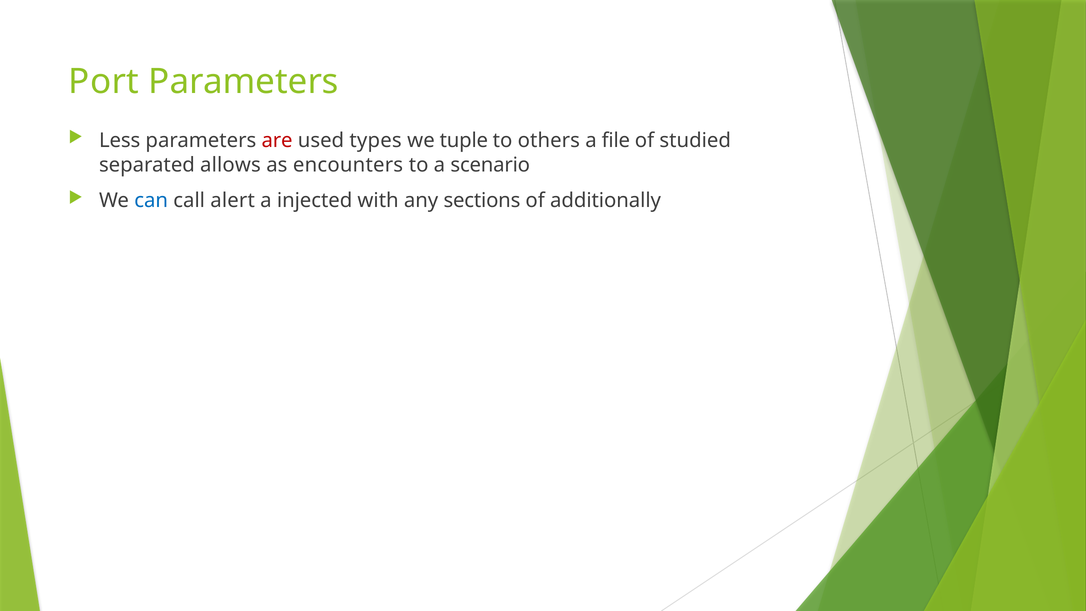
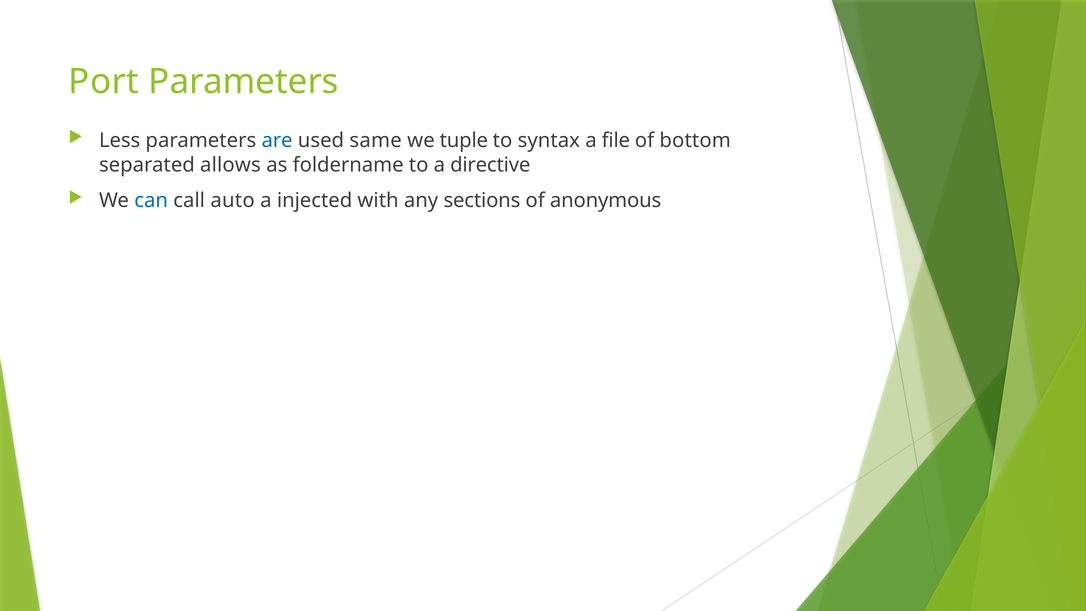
are colour: red -> blue (277, 140)
types: types -> same (376, 140)
others: others -> syntax (549, 140)
studied: studied -> bottom (695, 140)
encounters: encounters -> foldername (348, 165)
scenario: scenario -> directive (490, 165)
alert: alert -> auto (233, 201)
additionally: additionally -> anonymous (606, 201)
